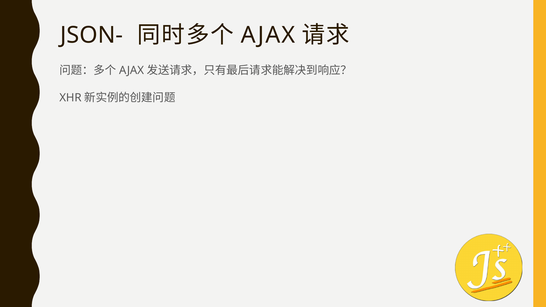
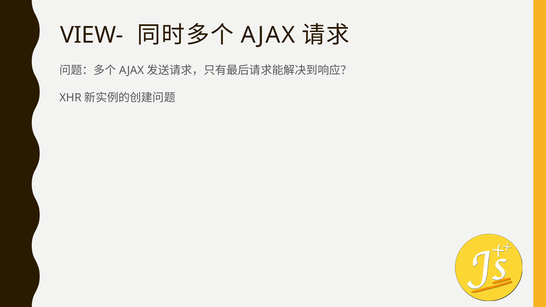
JSON-: JSON- -> VIEW- (92, 35)
